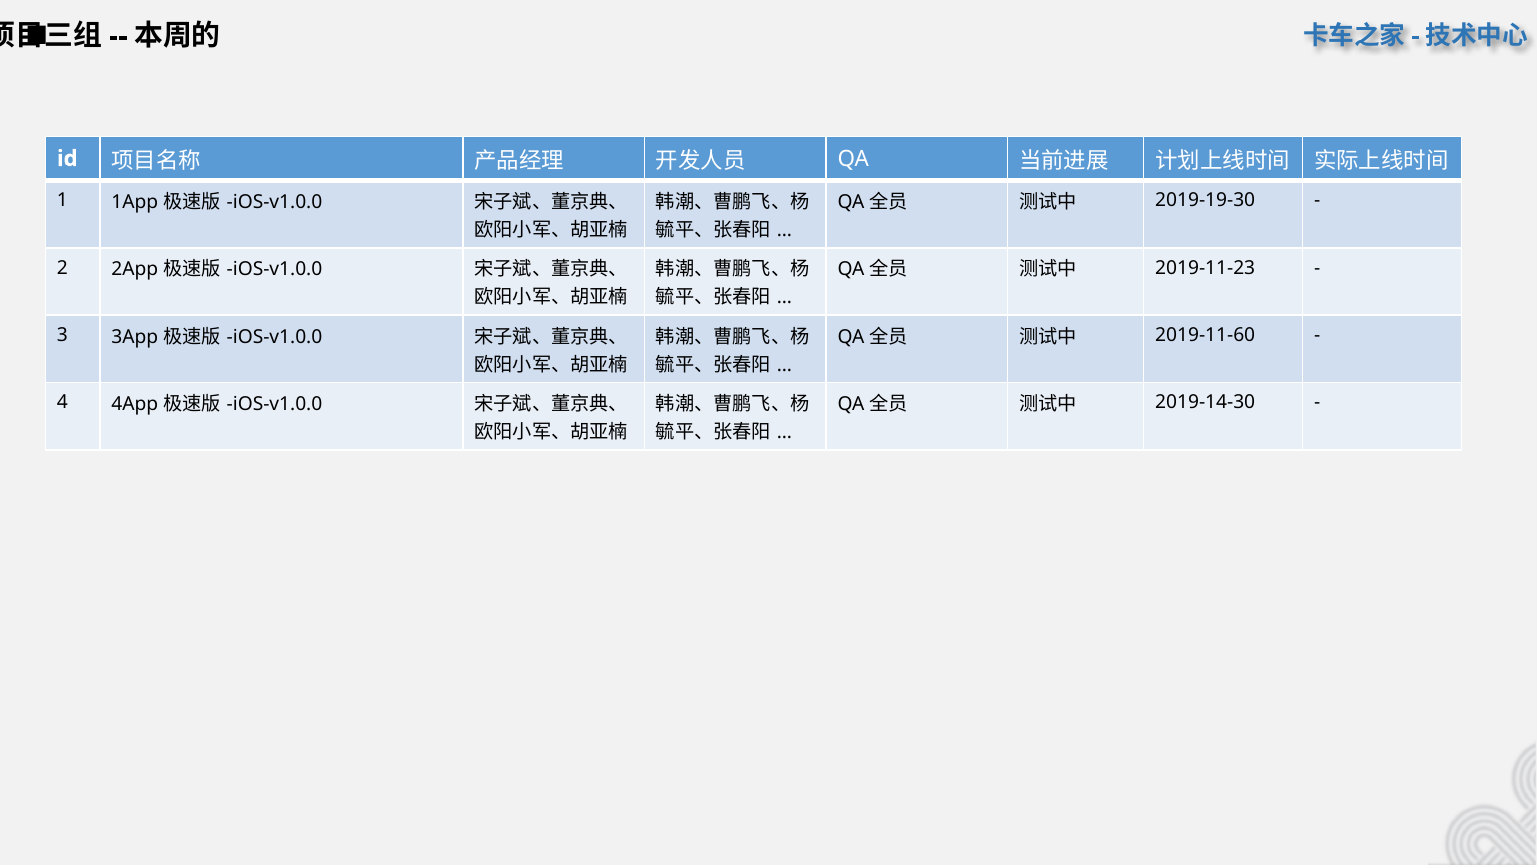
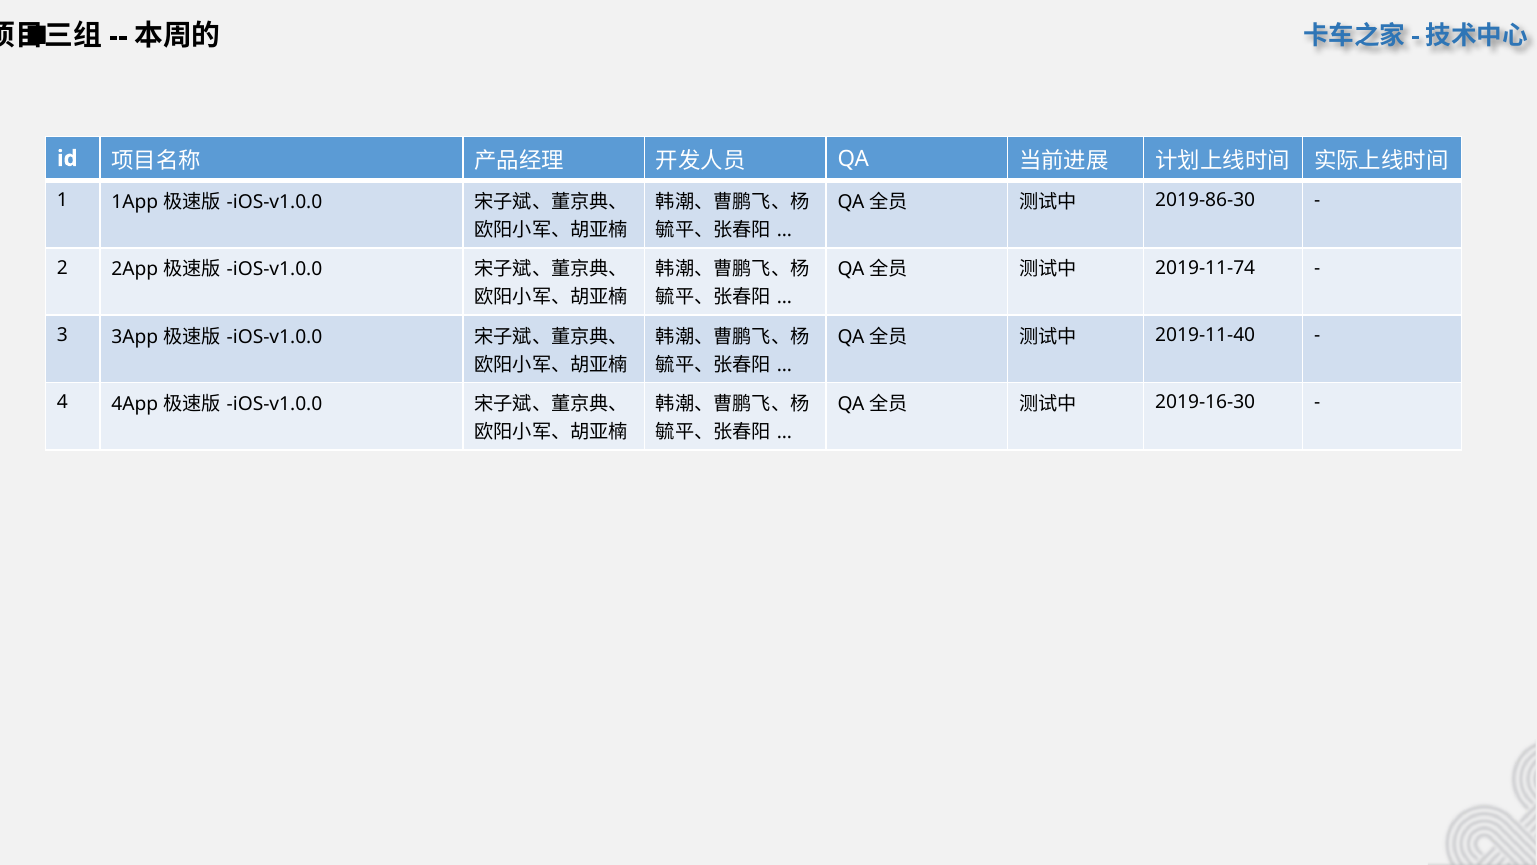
2019-19-30: 2019-19-30 -> 2019-86-30 (1205, 200)
2019-11-23: 2019-11-23 -> 2019-11-74 (1205, 268)
2019-11-60: 2019-11-60 -> 2019-11-40 (1205, 335)
2019-14-30: 2019-14-30 -> 2019-16-30 (1205, 402)
